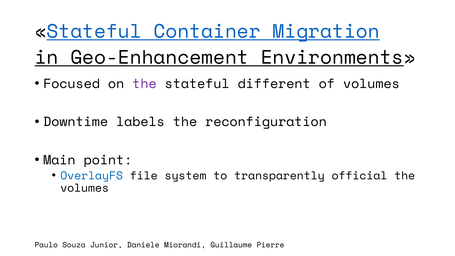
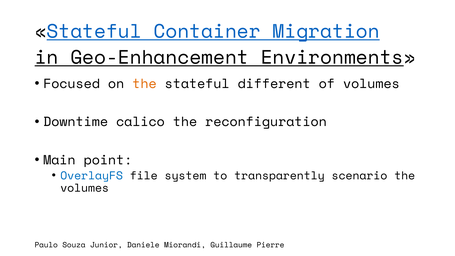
the colour: purple -> orange (144, 84)
labels: labels -> calico (140, 122)
official: official -> scenario (359, 176)
